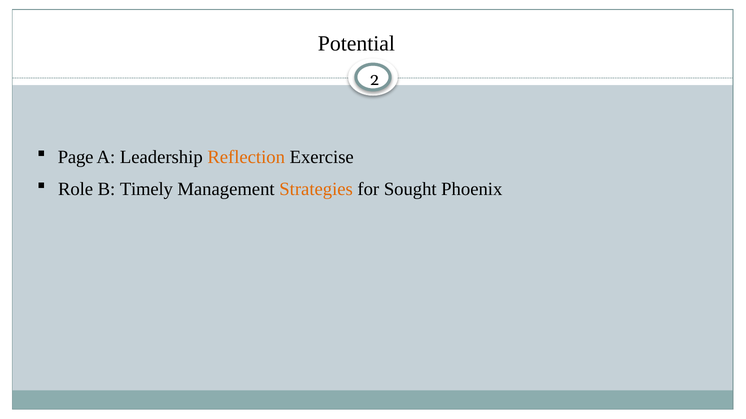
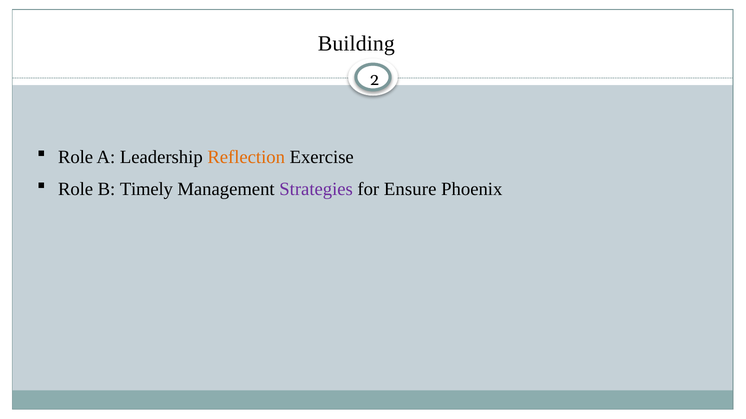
Potential: Potential -> Building (356, 43)
Page: Page -> Role (76, 158)
Strategies colour: orange -> purple (316, 189)
Sought: Sought -> Ensure (410, 189)
